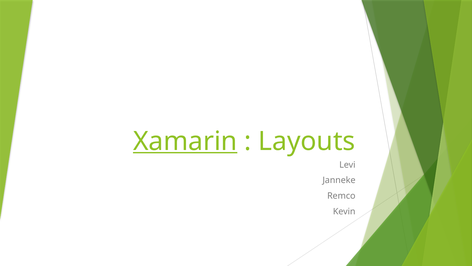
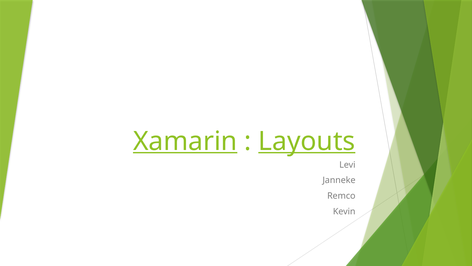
Layouts underline: none -> present (307, 141)
